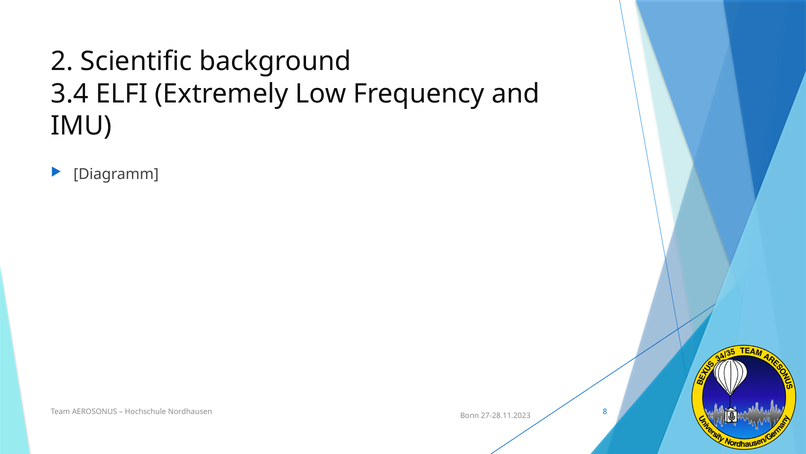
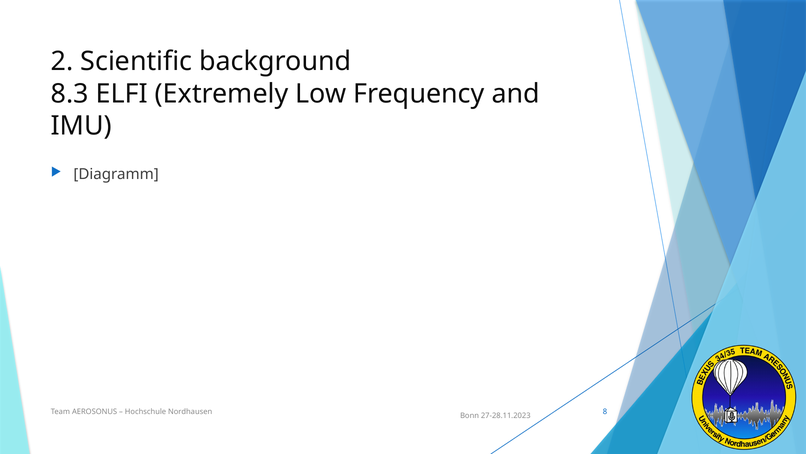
3.4: 3.4 -> 8.3 (70, 94)
